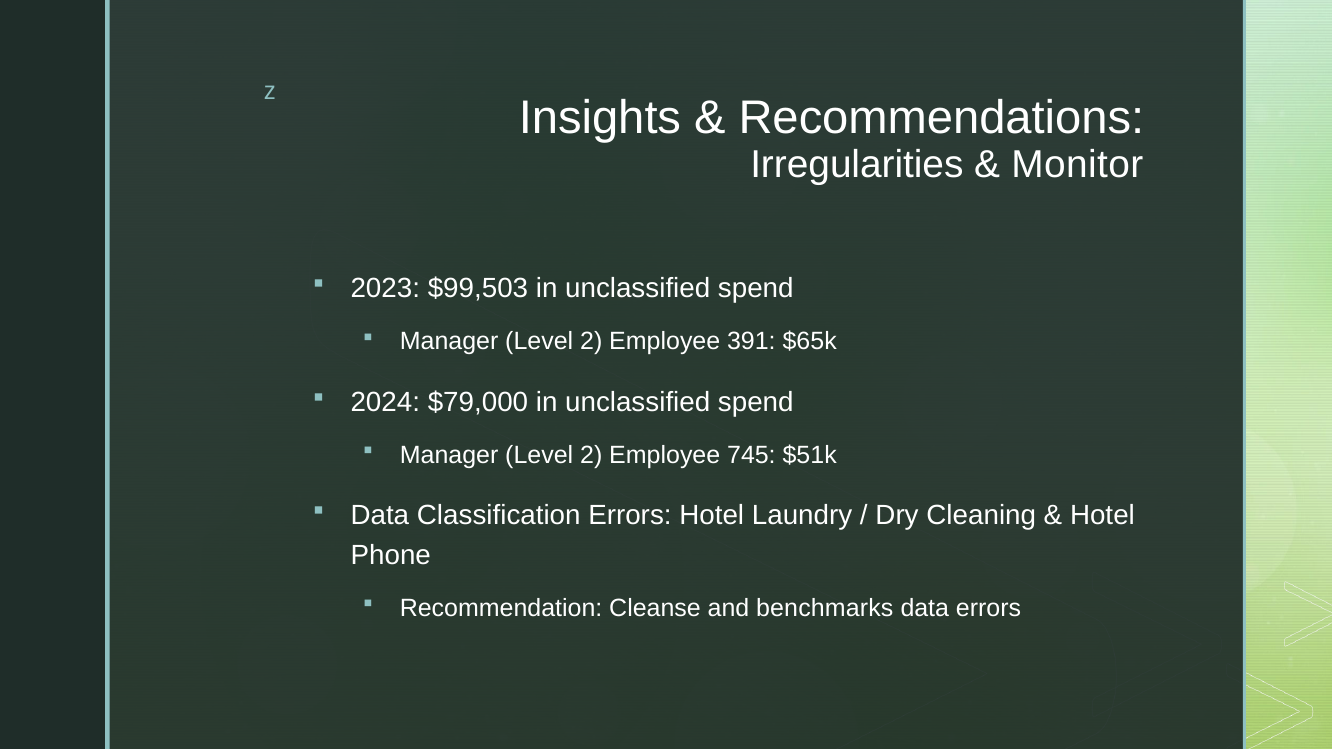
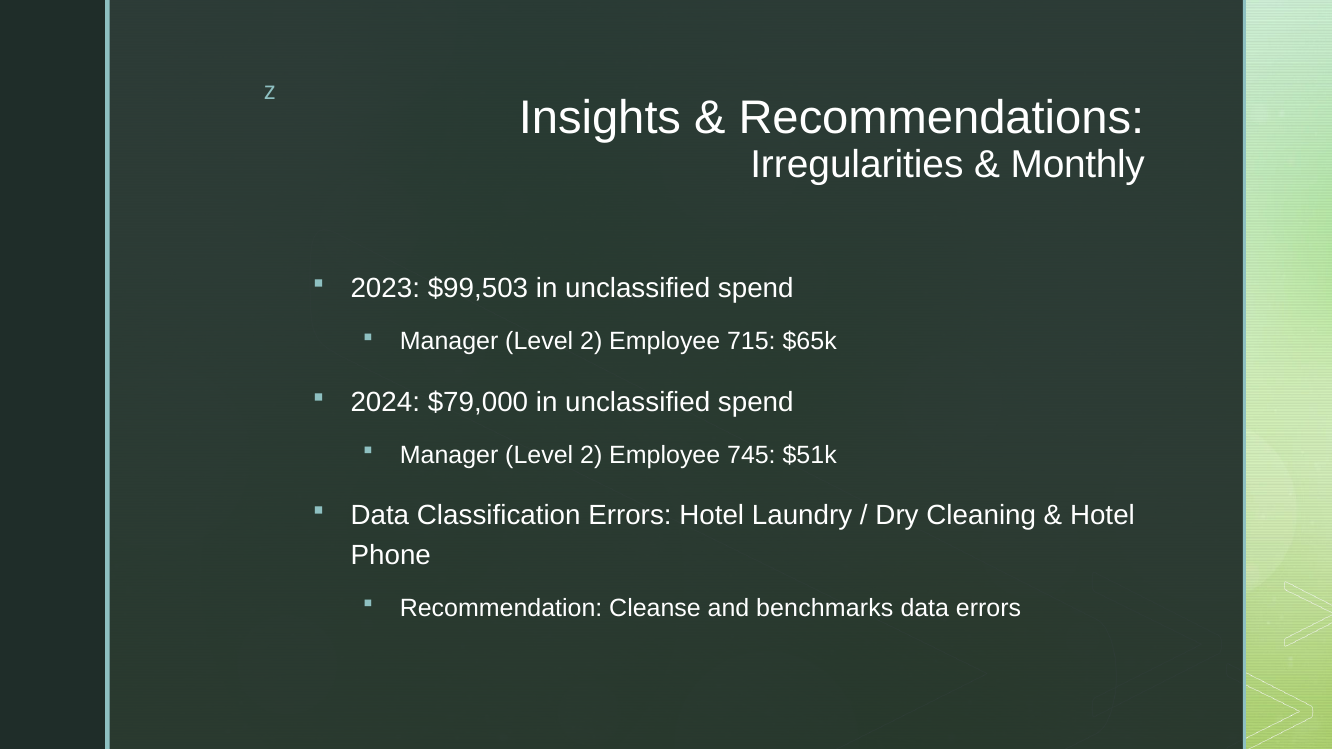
Monitor: Monitor -> Monthly (1078, 165)
391: 391 -> 715 (751, 342)
